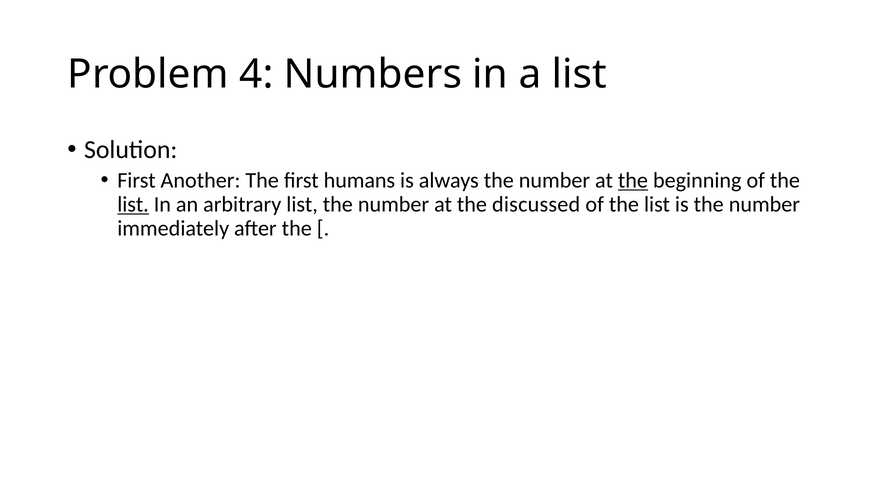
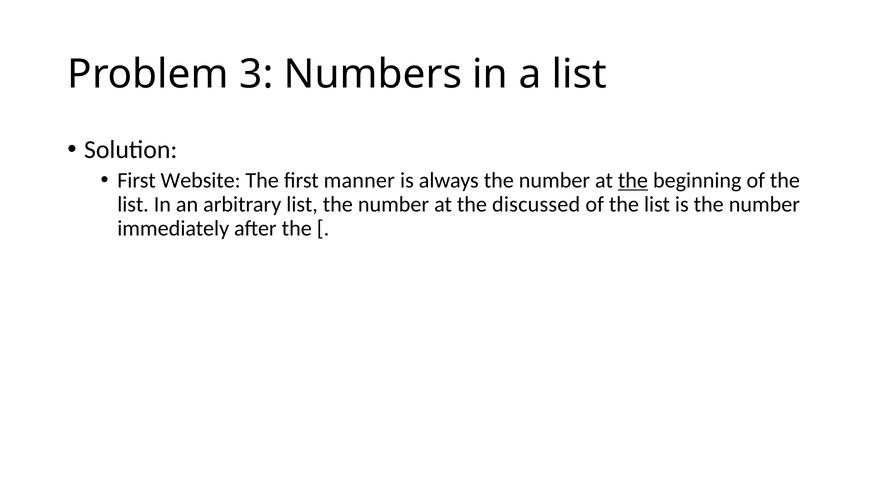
4: 4 -> 3 (256, 74)
Another: Another -> Website (201, 180)
humans: humans -> manner (359, 180)
list underline: present -> none (133, 204)
